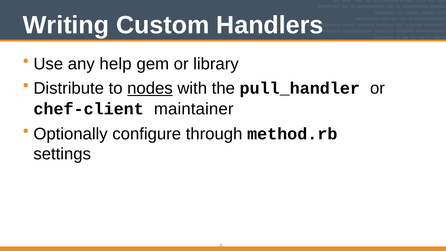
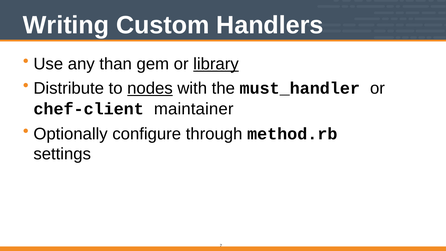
help: help -> than (116, 64)
library underline: none -> present (216, 64)
pull_handler: pull_handler -> must_handler (300, 88)
